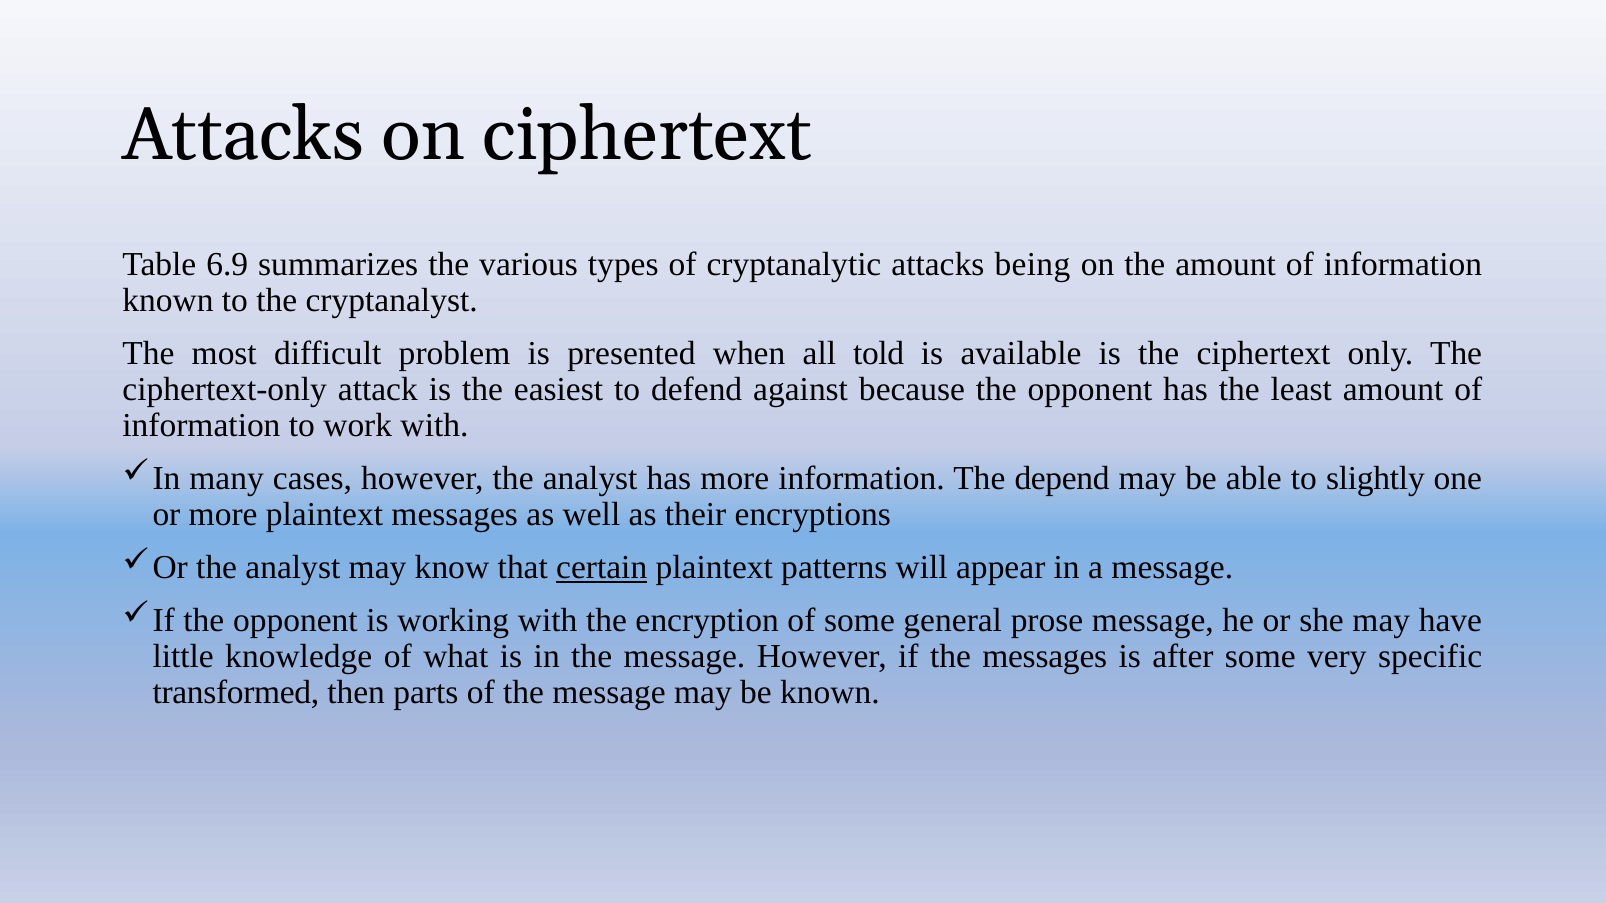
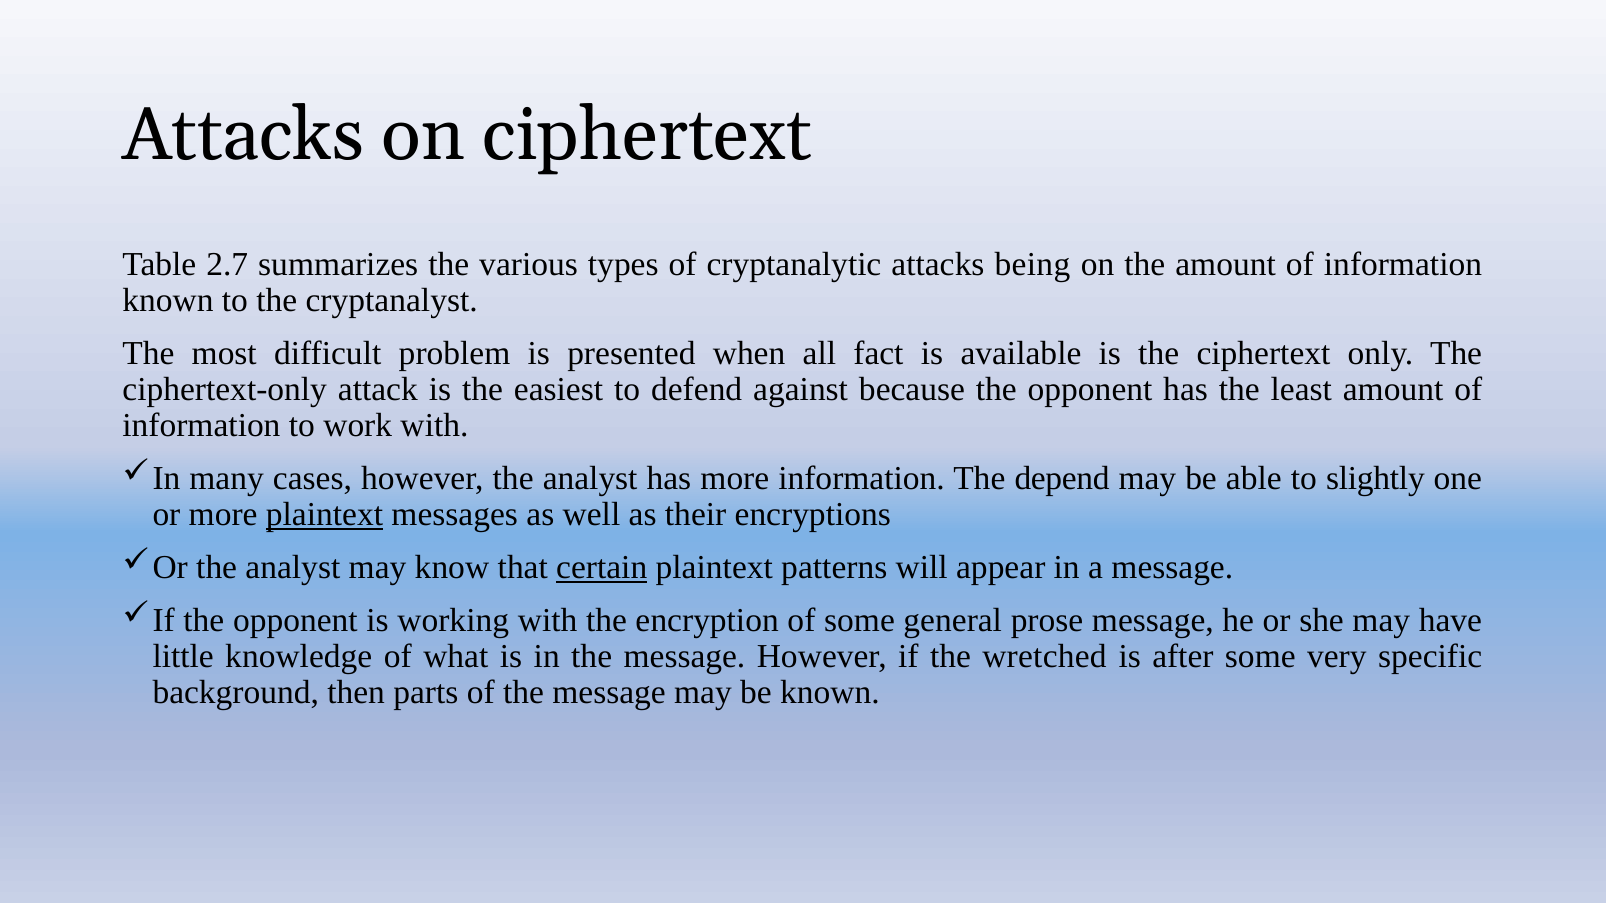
6.9: 6.9 -> 2.7 (227, 264)
told: told -> fact (878, 354)
plaintext underline: none -> present (324, 515)
the messages: messages -> wretched (1045, 657)
transformed: transformed -> background (236, 693)
